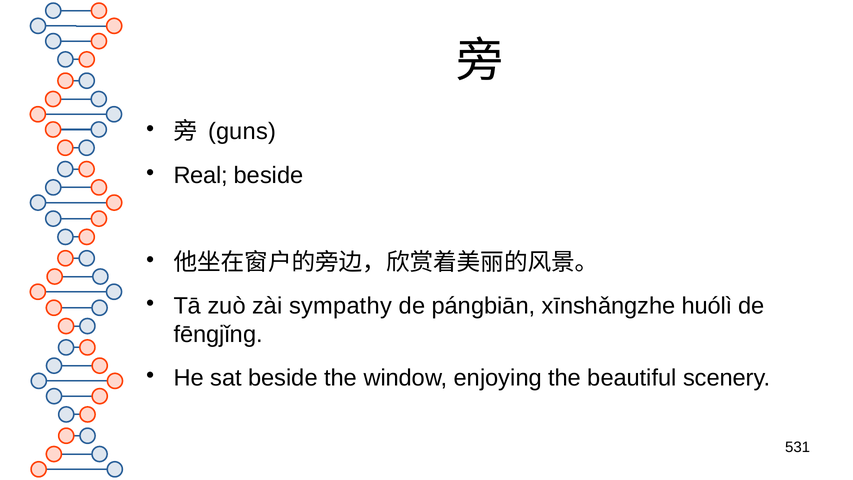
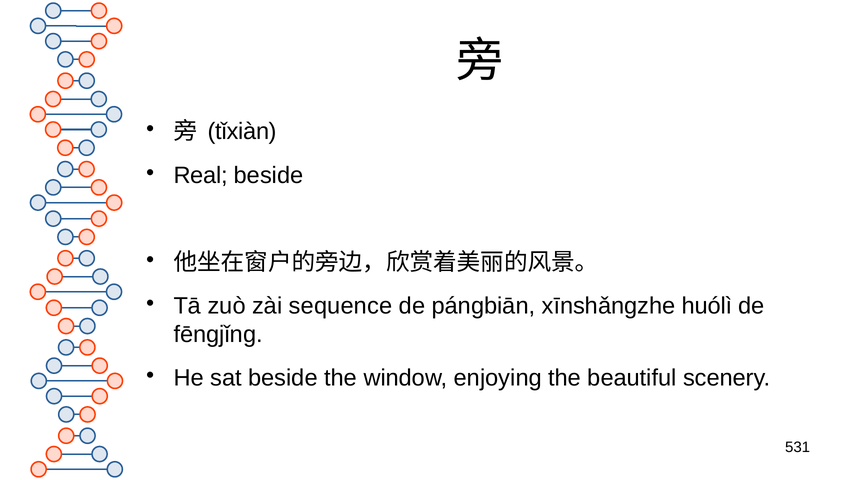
guns: guns -> tǐxiàn (242, 132)
sympathy: sympathy -> sequence (341, 306)
